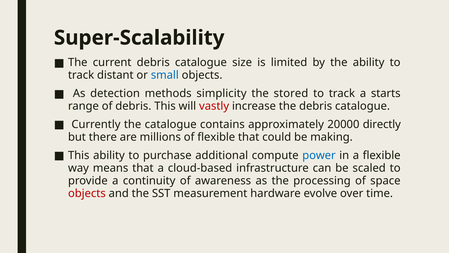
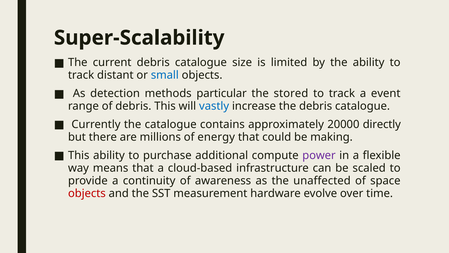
simplicity: simplicity -> particular (222, 93)
starts: starts -> event (386, 93)
vastly colour: red -> blue (214, 106)
of flexible: flexible -> energy (216, 137)
power colour: blue -> purple (319, 155)
processing: processing -> unaffected (322, 181)
